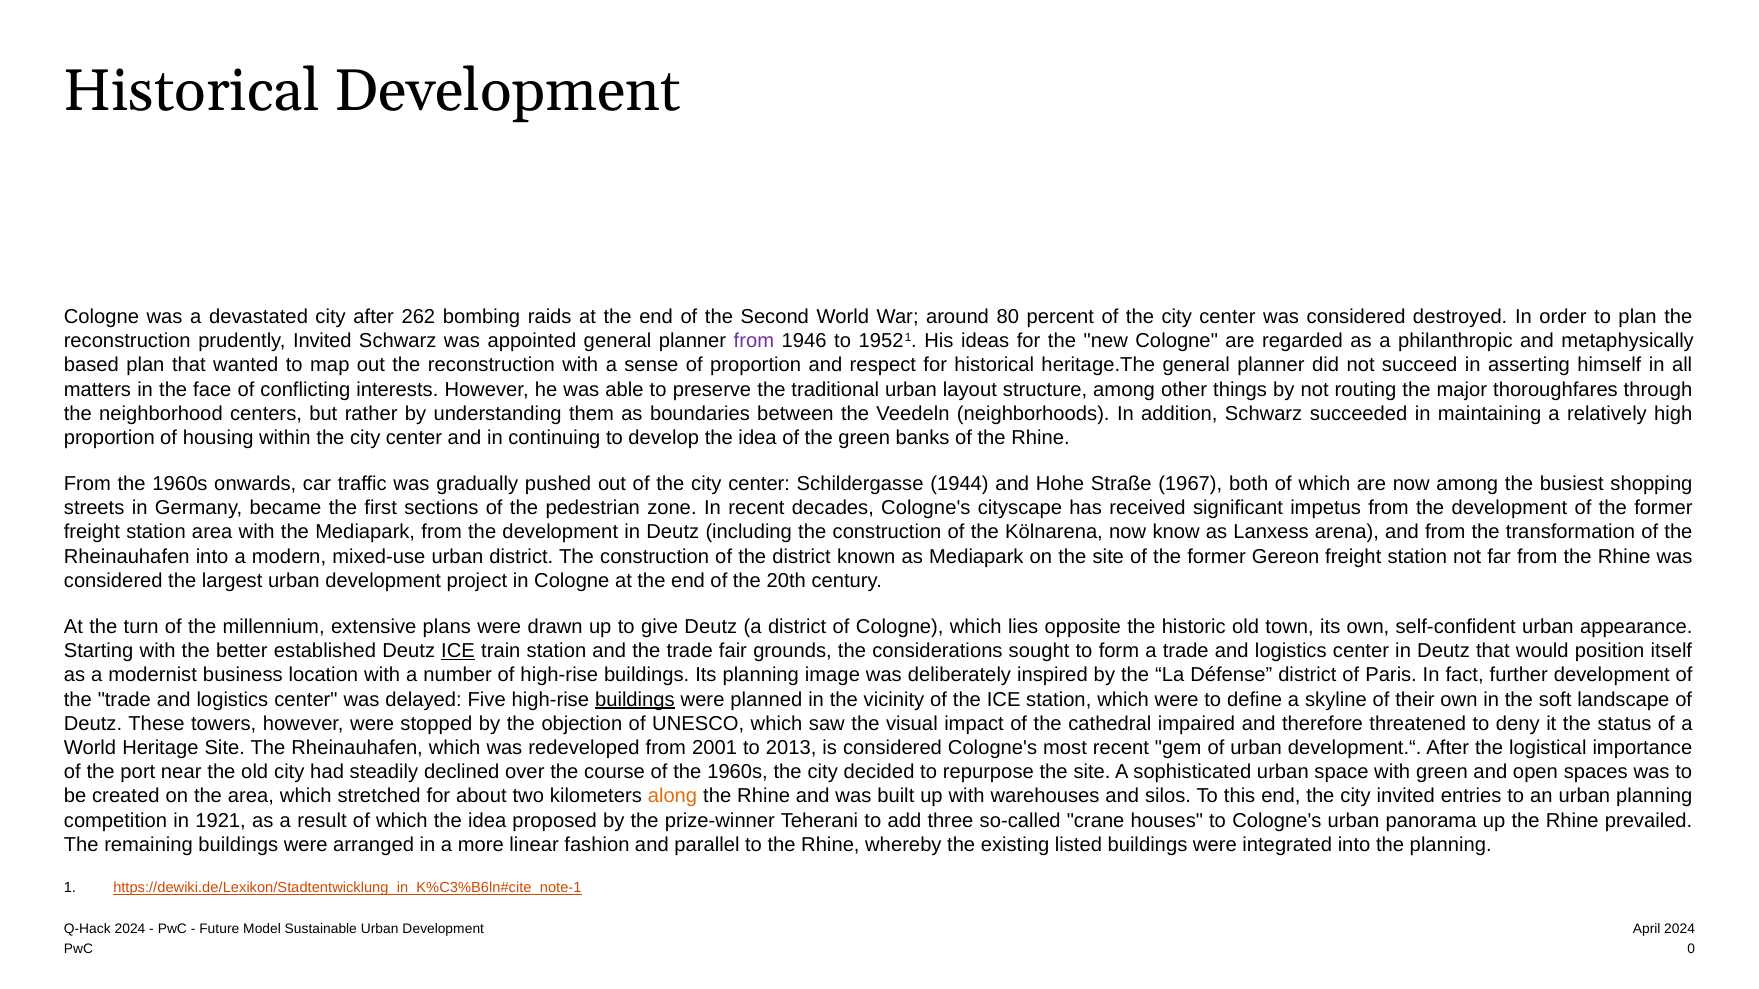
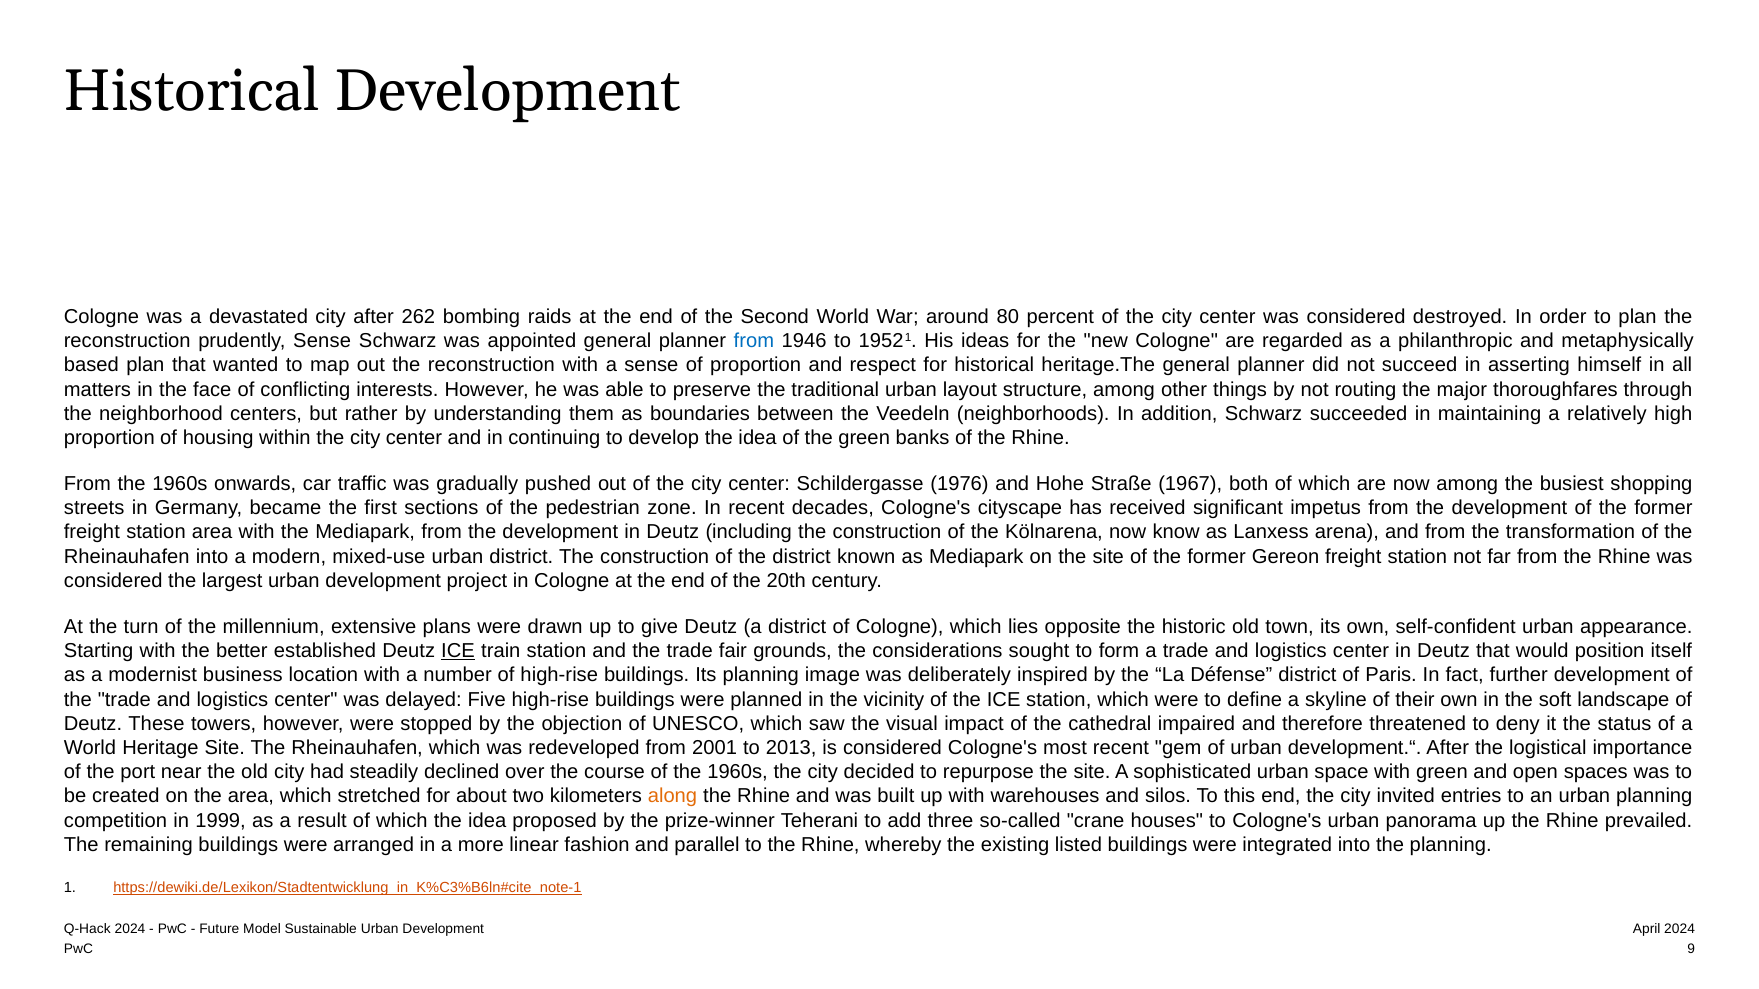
prudently Invited: Invited -> Sense (322, 341)
from colour: purple -> blue (754, 341)
1944: 1944 -> 1976 (960, 484)
buildings underline: present -> none (635, 700)
1921: 1921 -> 1999 (221, 821)
0: 0 -> 9 (1691, 949)
